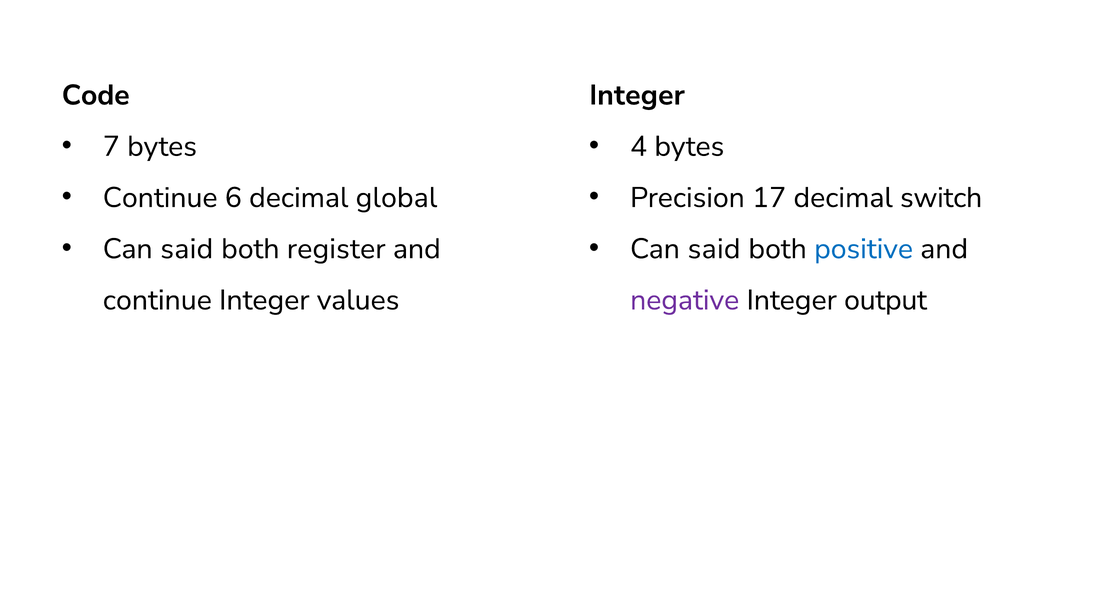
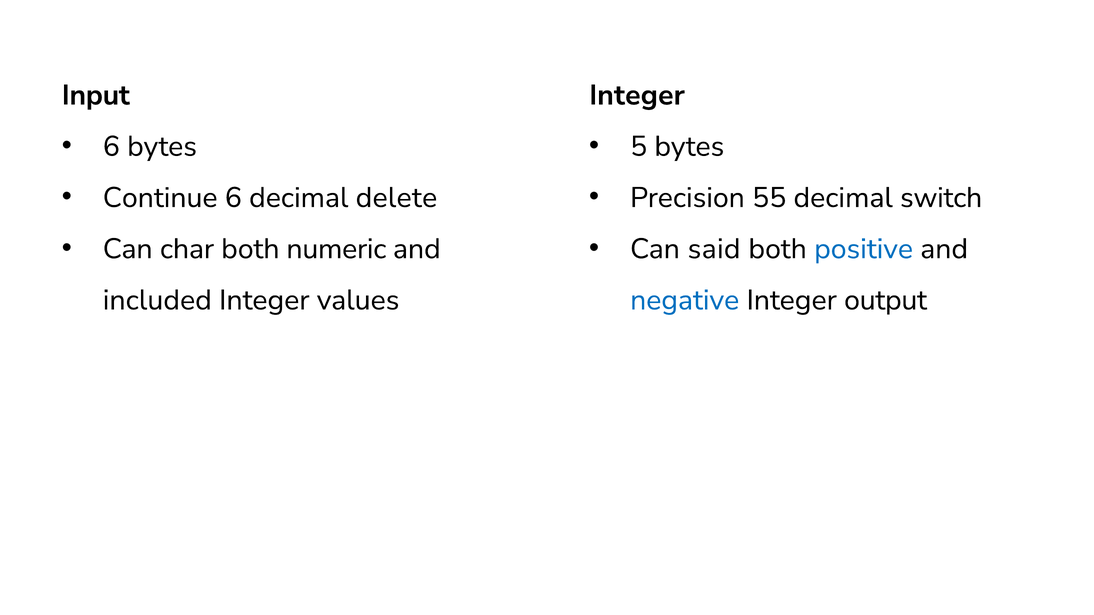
Code: Code -> Input (96, 95)
7: 7 -> 6 (111, 146)
4: 4 -> 5 (639, 146)
global: global -> delete (396, 198)
17: 17 -> 55 (769, 198)
said: said -> char (187, 249)
register: register -> numeric (336, 249)
continue: continue -> included (157, 300)
negative colour: purple -> blue (685, 300)
